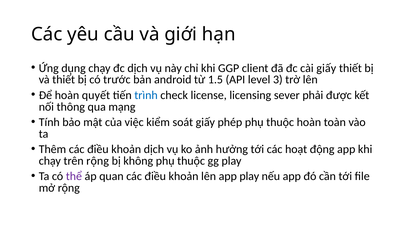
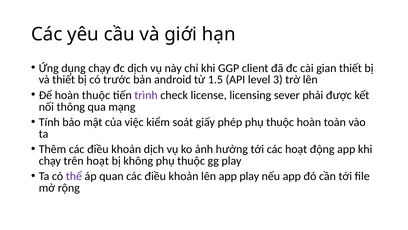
cài giấy: giấy -> gian (326, 68)
hoàn quyết: quyết -> thuộc (96, 95)
trình colour: blue -> purple (146, 95)
trên rộng: rộng -> hoạt (98, 160)
